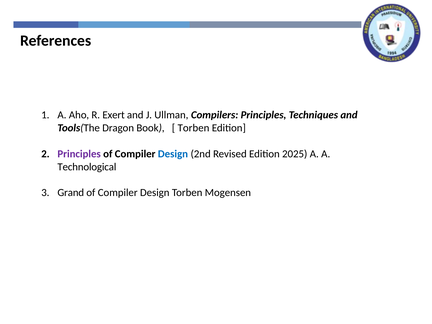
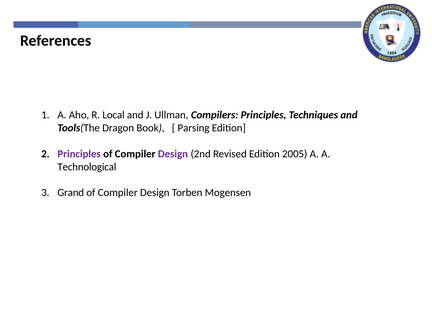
Exert: Exert -> Local (114, 115)
Torben: Torben -> Parsing (194, 128)
Design colour: blue -> purple (173, 154)
2025: 2025 -> 2005 (295, 154)
